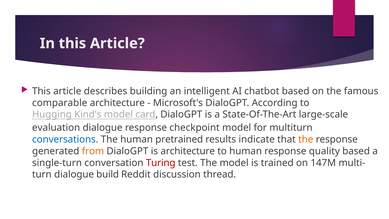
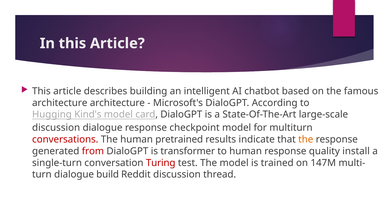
comparable: comparable -> architecture (60, 103)
evaluation: evaluation -> discussion (56, 128)
conversations colour: blue -> red (65, 139)
from colour: orange -> red (93, 151)
is architecture: architecture -> transformer (188, 151)
quality based: based -> install (356, 151)
